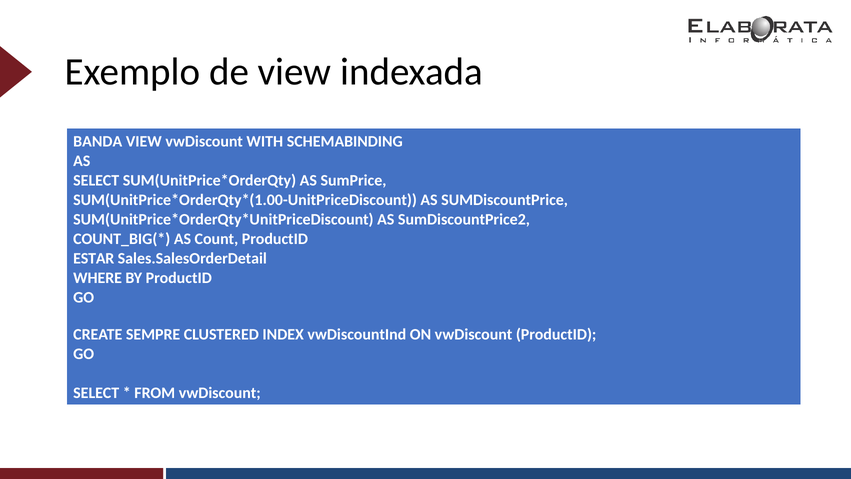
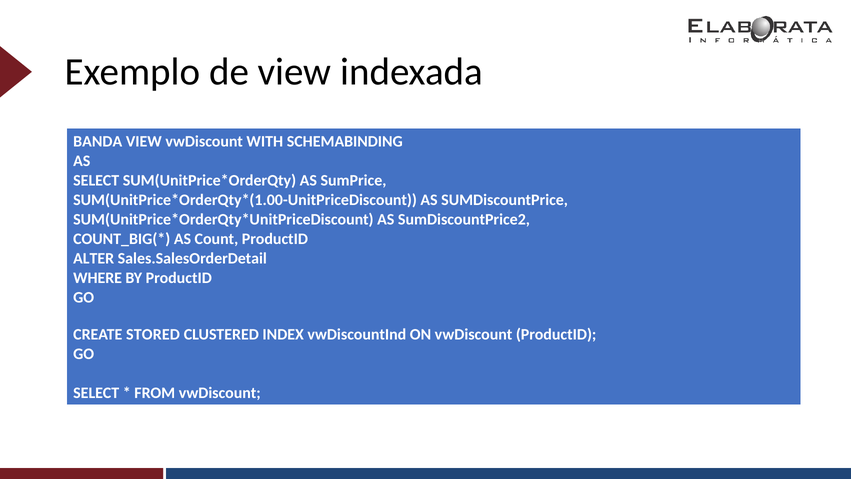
ESTAR: ESTAR -> ALTER (94, 258)
SEMPRE: SEMPRE -> STORED (153, 334)
